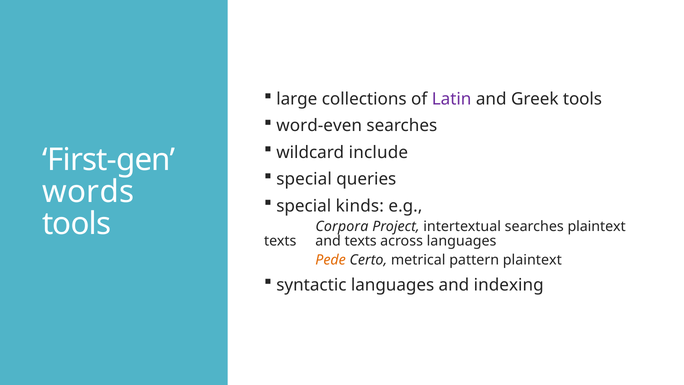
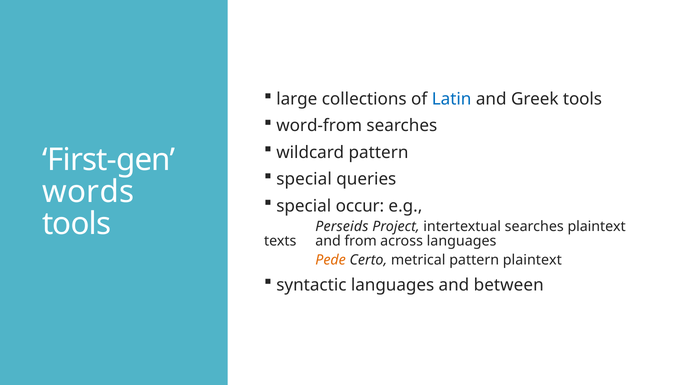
Latin colour: purple -> blue (452, 99)
word-even: word-even -> word-from (319, 126)
wildcard include: include -> pattern (378, 152)
kinds: kinds -> occur (360, 206)
Corpora: Corpora -> Perseids (342, 226)
and texts: texts -> from (361, 241)
indexing: indexing -> between (509, 285)
